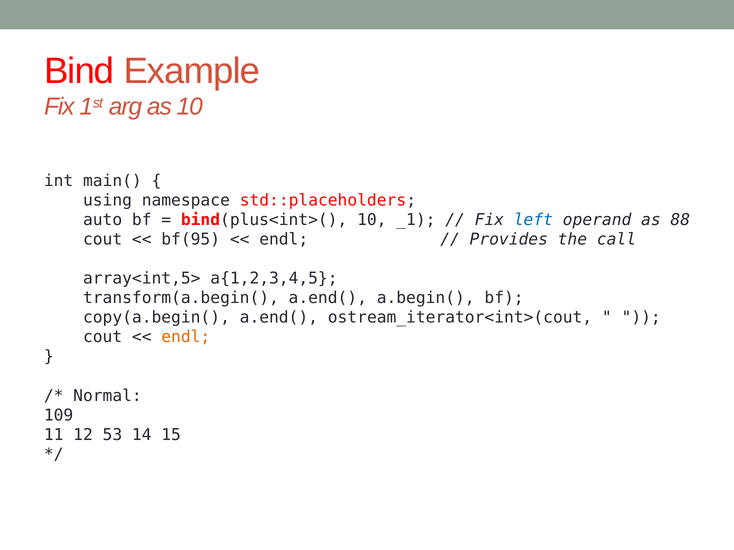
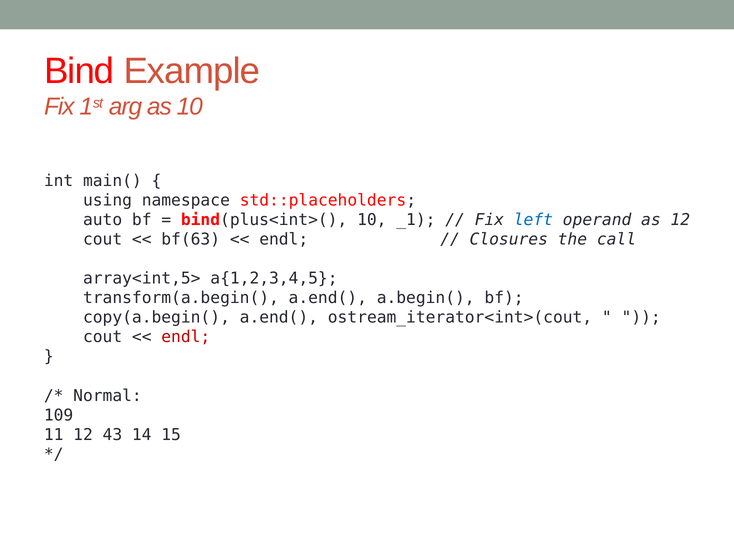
as 88: 88 -> 12 (680, 220)
bf(95: bf(95 -> bf(63 (191, 240)
Provides: Provides -> Closures (509, 240)
endl colour: orange -> red (186, 337)
53: 53 -> 43 (112, 435)
